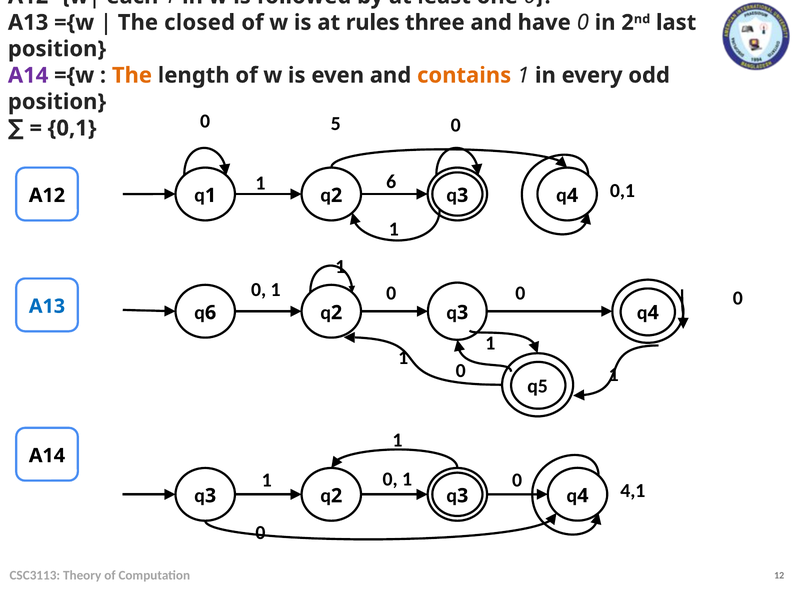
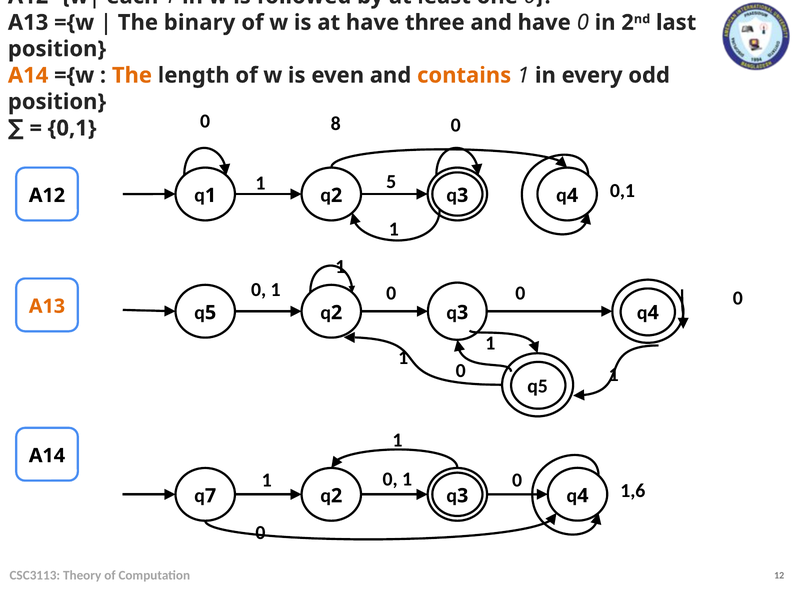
closed: closed -> binary (200, 23)
at rules: rules -> have (373, 23)
A14 colour: purple -> orange (28, 75)
5: 5 -> 8 (336, 124)
1 6: 6 -> 5 (391, 182)
A13 colour: blue -> orange (47, 306)
6: 6 -> 5 (211, 313)
4,1: 4,1 -> 1,6 (633, 491)
3: 3 -> 7 (211, 496)
